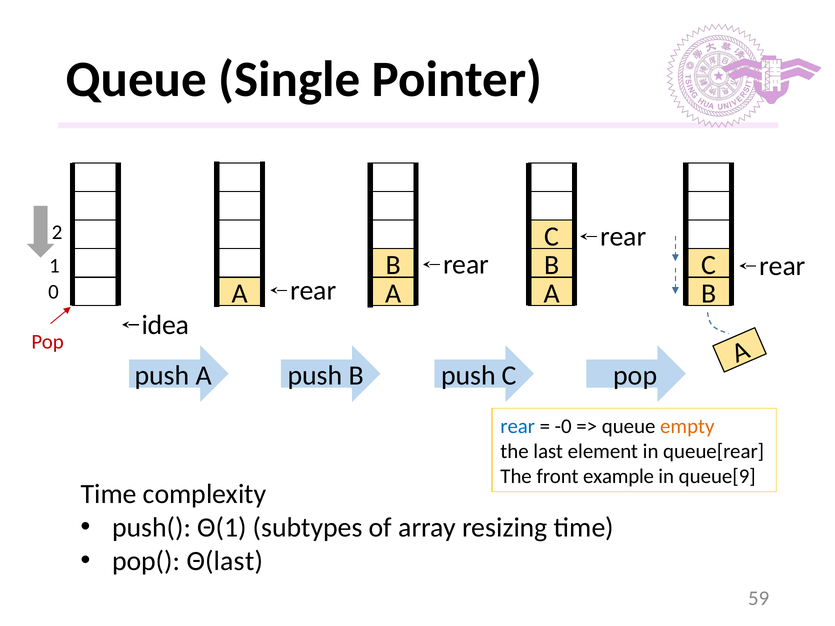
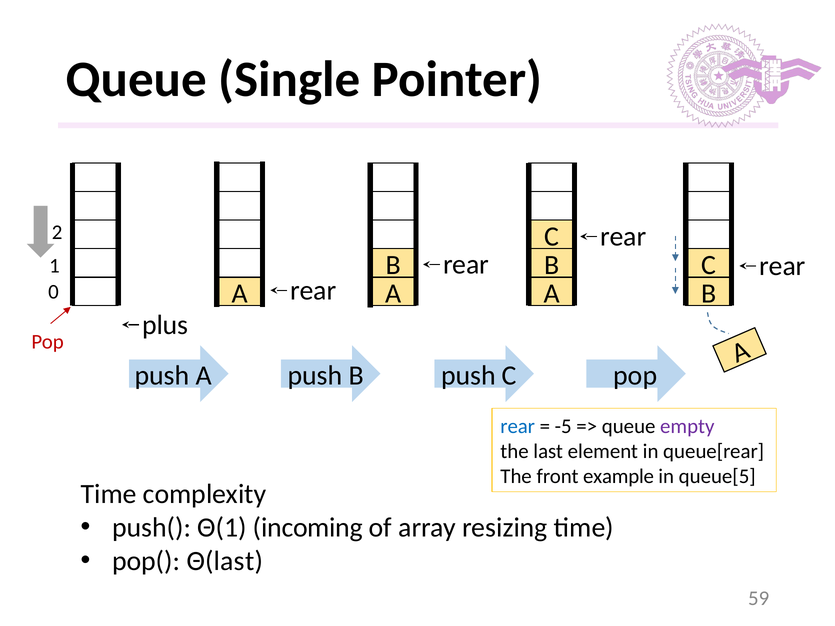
idea: idea -> plus (165, 325)
-0: -0 -> -5 (563, 427)
empty colour: orange -> purple (687, 427)
queue[9: queue[9 -> queue[5 (717, 477)
subtypes: subtypes -> incoming (308, 528)
